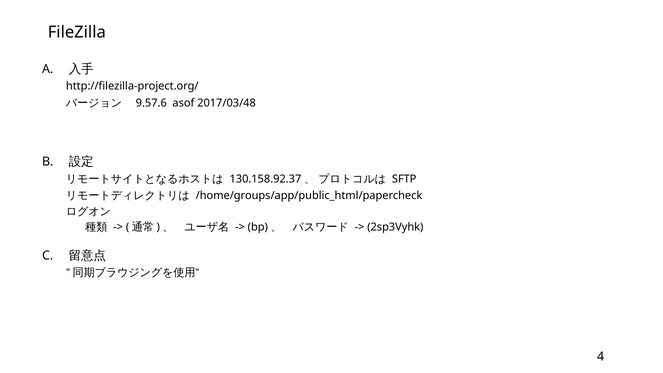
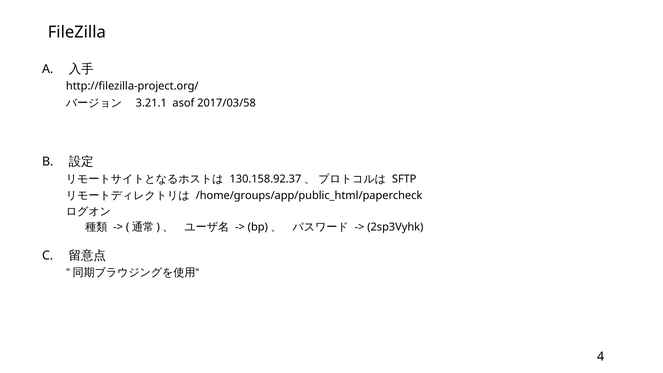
9.57.6: 9.57.6 -> 3.21.1 (151, 103)
2017/03/48: 2017/03/48 -> 2017/03/58 (227, 103)
